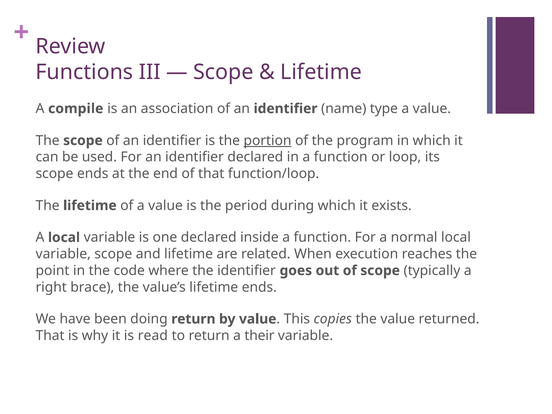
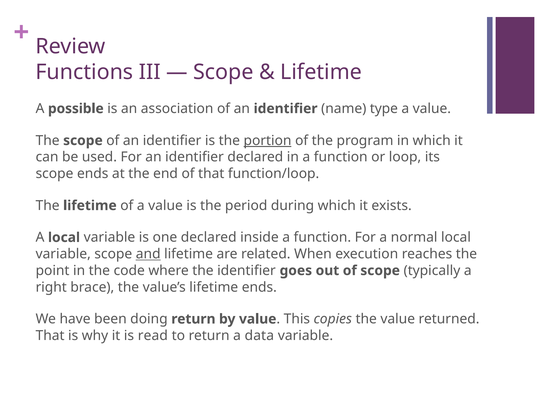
compile: compile -> possible (76, 109)
and underline: none -> present (148, 254)
their: their -> data (259, 336)
